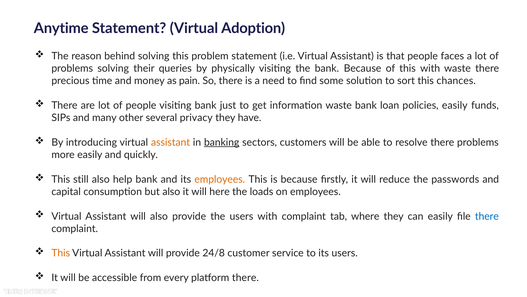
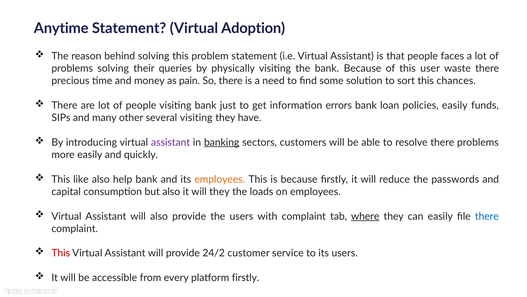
this with: with -> user (430, 68)
information waste: waste -> errors (339, 105)
several privacy: privacy -> visiting (196, 117)
assistant colour: orange -> purple (171, 142)
still: still -> like (81, 179)
will here: here -> they (220, 191)
where underline: none -> present (365, 216)
This colour: orange -> red (61, 253)
24/8: 24/8 -> 24/2 (214, 253)
platform there: there -> firstly (246, 277)
